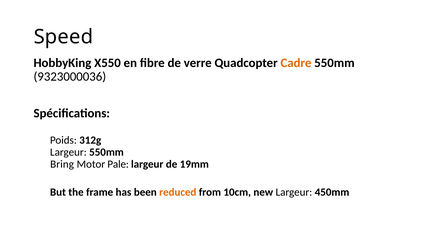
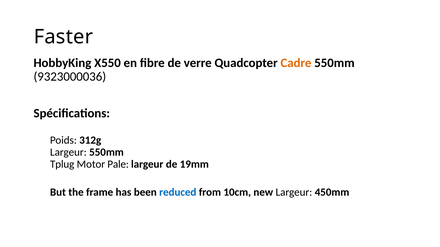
Speed: Speed -> Faster (63, 37)
Bring: Bring -> Tplug (62, 164)
reduced colour: orange -> blue (178, 193)
